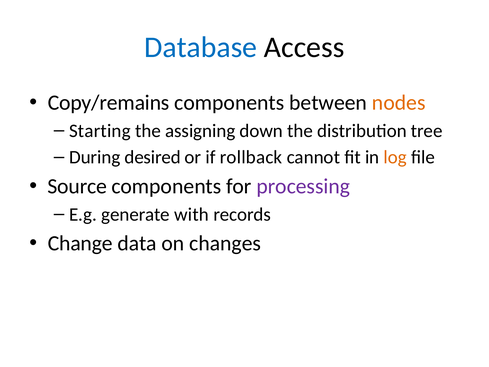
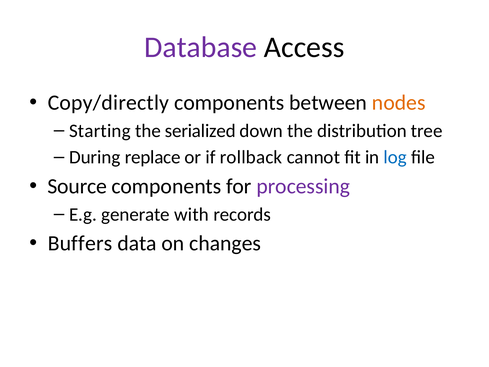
Database colour: blue -> purple (201, 47)
Copy/remains: Copy/remains -> Copy/directly (108, 103)
assigning: assigning -> serialized (200, 131)
desired: desired -> replace (153, 157)
log colour: orange -> blue (395, 157)
Change: Change -> Buffers (80, 243)
